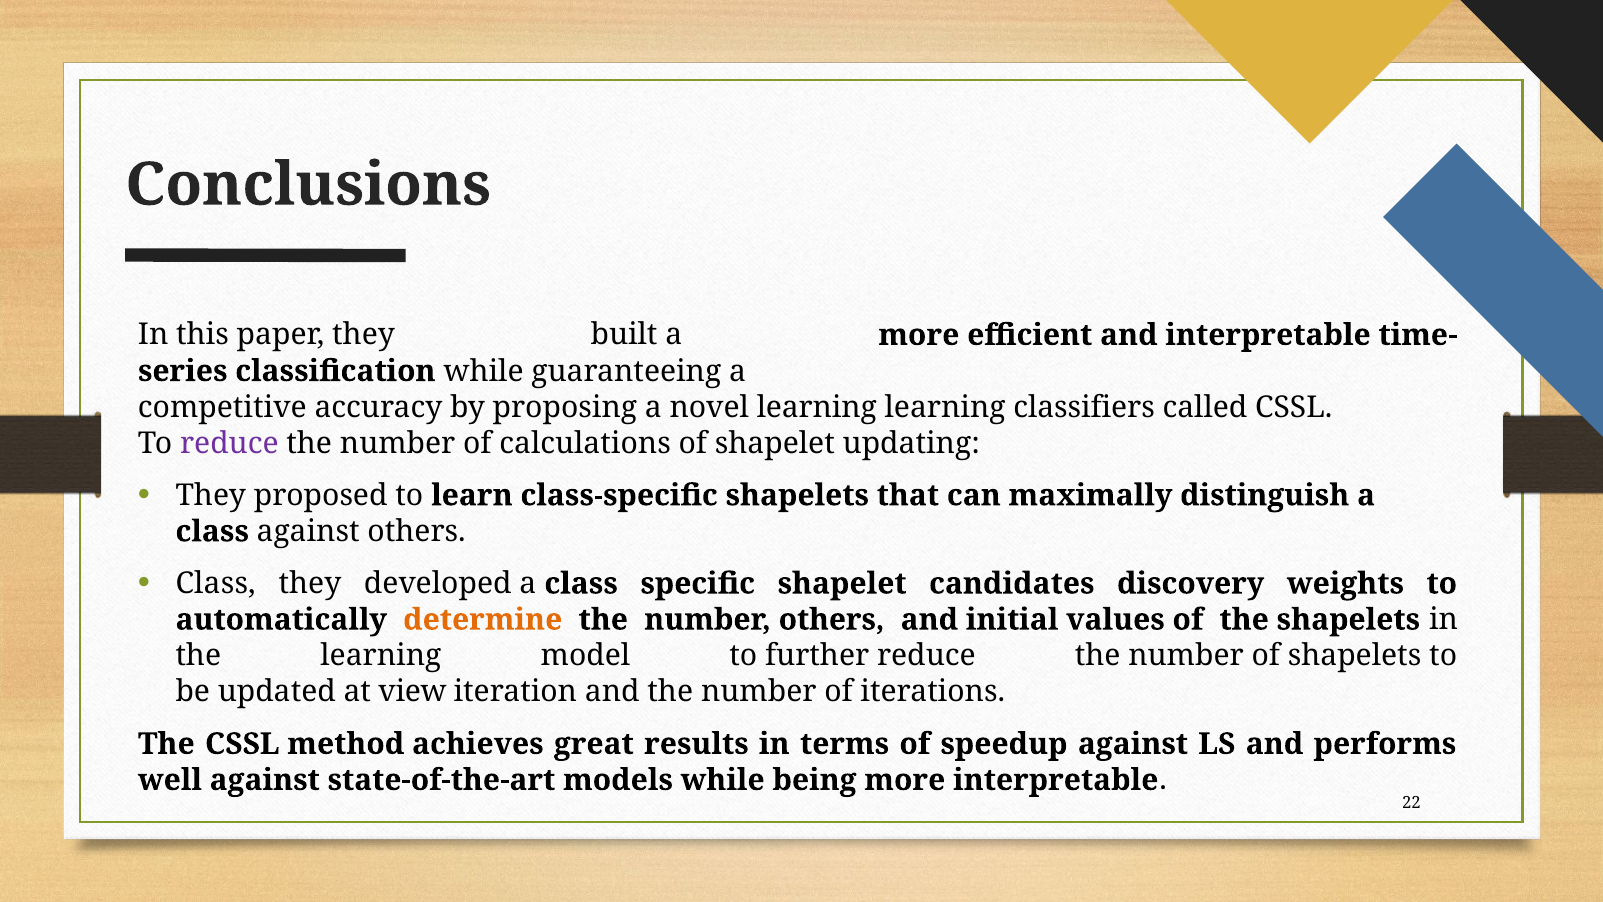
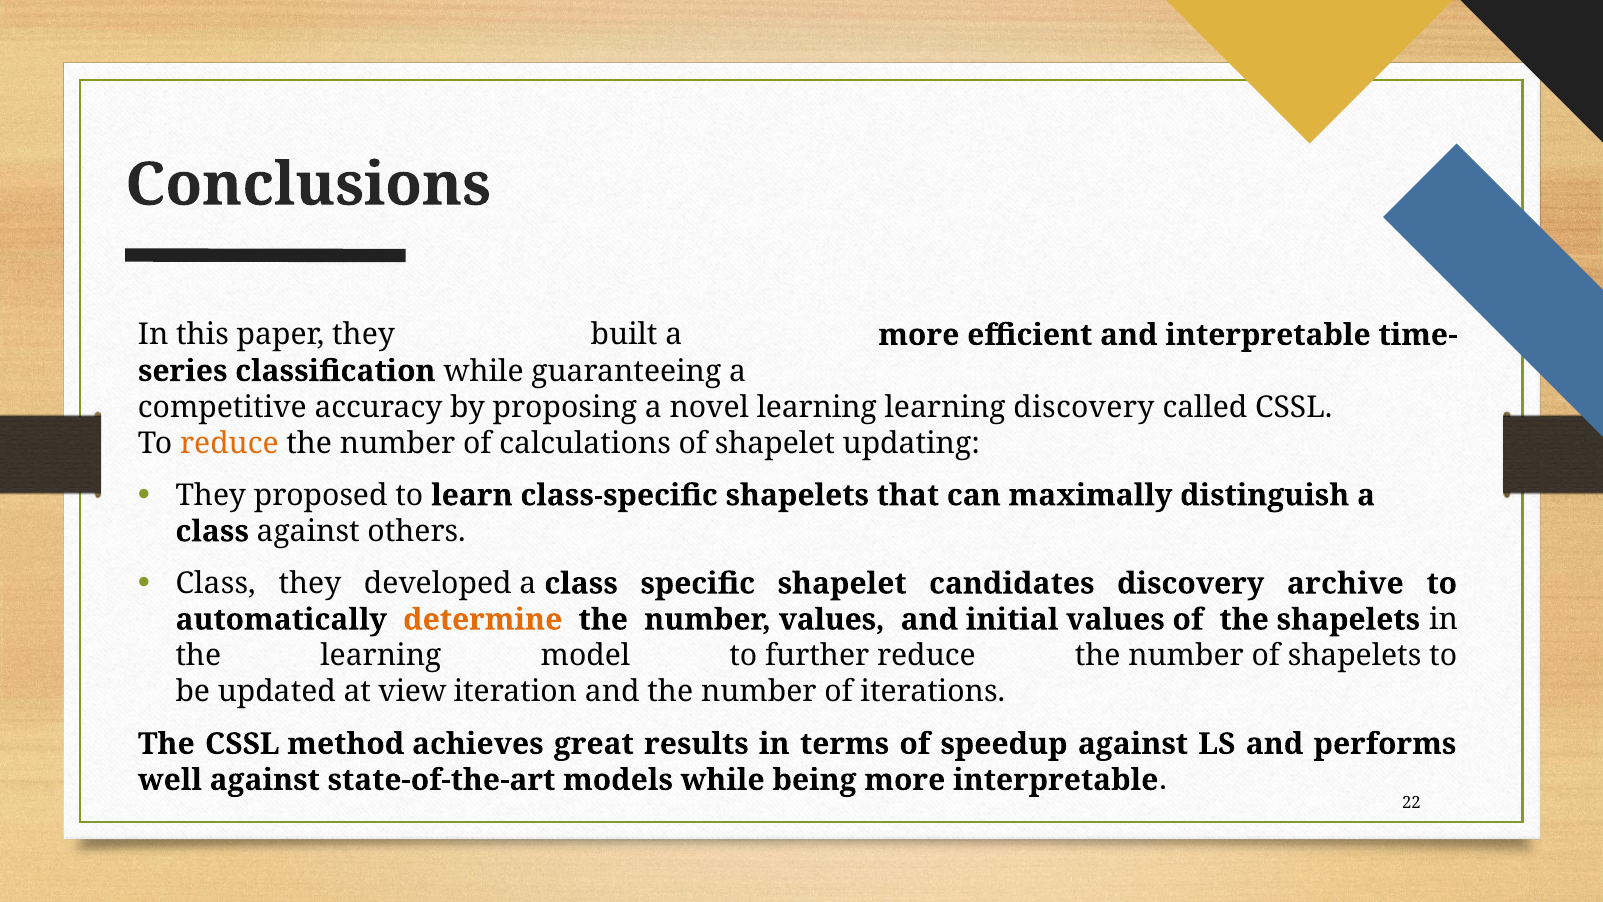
learning classifiers: classifiers -> discovery (1084, 407)
reduce colour: purple -> orange (229, 443)
weights: weights -> archive (1345, 583)
number others: others -> values (832, 619)
